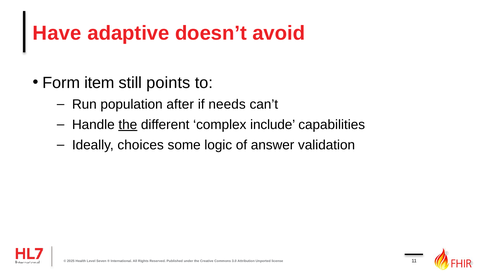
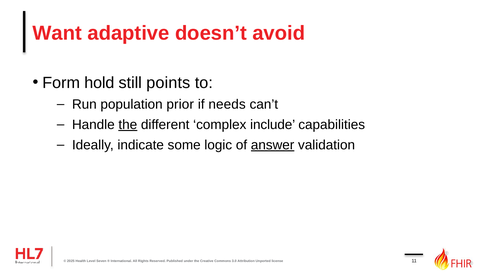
Have: Have -> Want (57, 33)
item: item -> hold (99, 83)
after: after -> prior (180, 104)
choices: choices -> indicate (141, 145)
answer underline: none -> present (273, 145)
